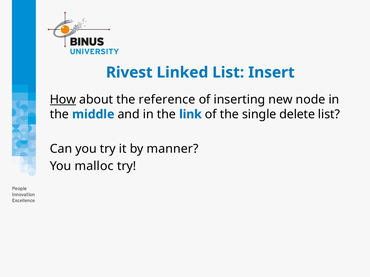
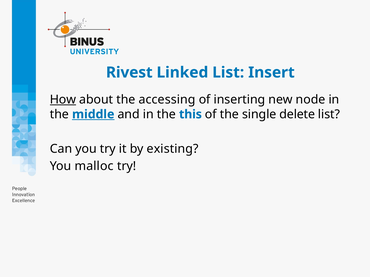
reference: reference -> accessing (167, 100)
middle underline: none -> present (93, 114)
link: link -> this (190, 114)
manner: manner -> existing (173, 149)
